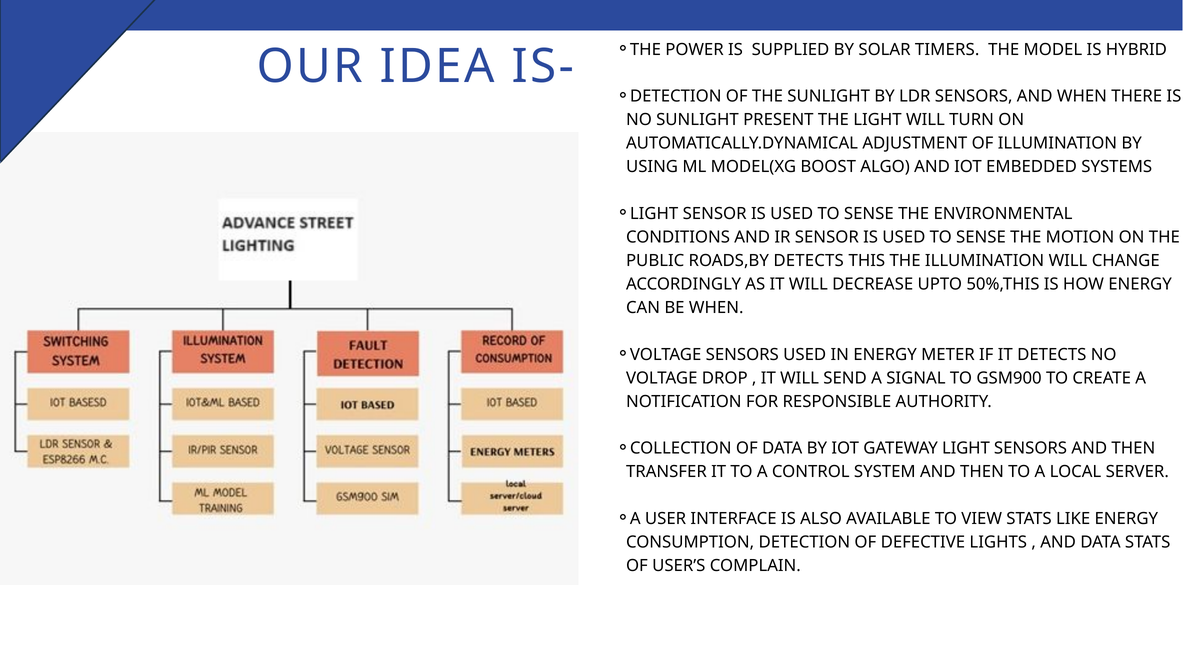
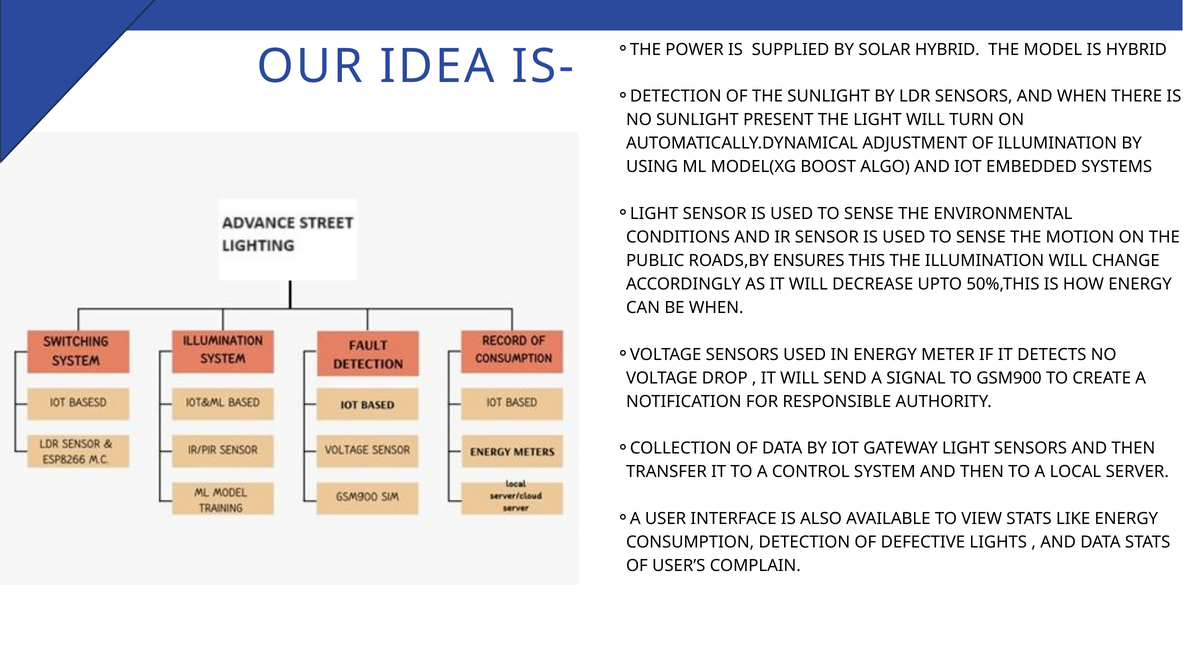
SOLAR TIMERS: TIMERS -> HYBRID (947, 49)
ROADS,BY DETECTS: DETECTS -> ENSURES (809, 260)
